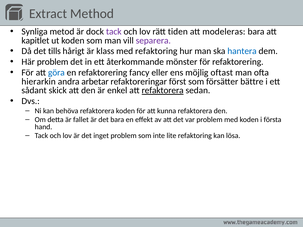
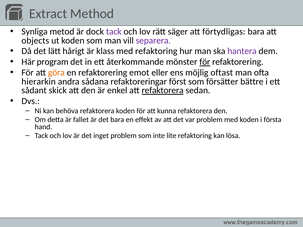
tiden: tiden -> säger (178, 32)
modeleras: modeleras -> förtydligas (224, 32)
kapitlet: kapitlet -> objects (35, 40)
tills: tills -> lätt (54, 51)
hantera colour: blue -> purple (242, 51)
Här problem: problem -> program (53, 62)
för underline: none -> present (205, 62)
göra colour: blue -> orange (56, 73)
fancy: fancy -> emot (139, 73)
arbetar: arbetar -> sådana (95, 82)
